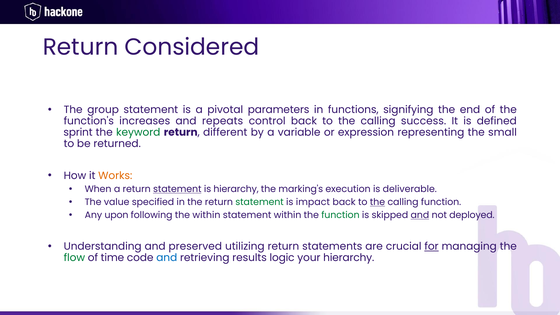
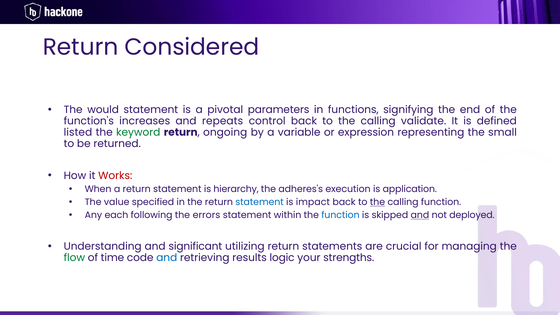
group: group -> would (103, 110)
success: success -> validate (424, 121)
sprint: sprint -> listed (78, 132)
different: different -> ongoing (225, 132)
Works colour: orange -> red (115, 176)
statement underline: present -> none (177, 189)
marking's: marking's -> adheres's (301, 189)
deliverable: deliverable -> application (410, 189)
statement colour: green -> blue (260, 202)
upon: upon -> each (116, 215)
the within: within -> errors (206, 215)
function colour: green -> blue (340, 215)
preserved: preserved -> significant (195, 246)
for underline: present -> none (432, 246)
your hierarchy: hierarchy -> strengths (349, 258)
